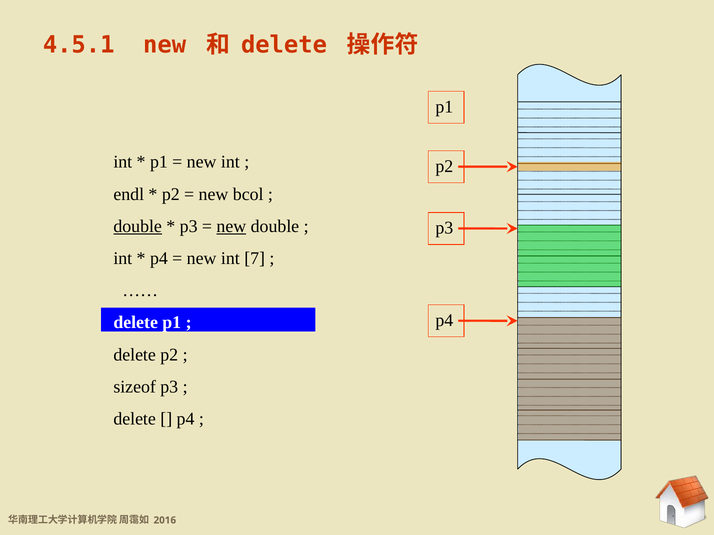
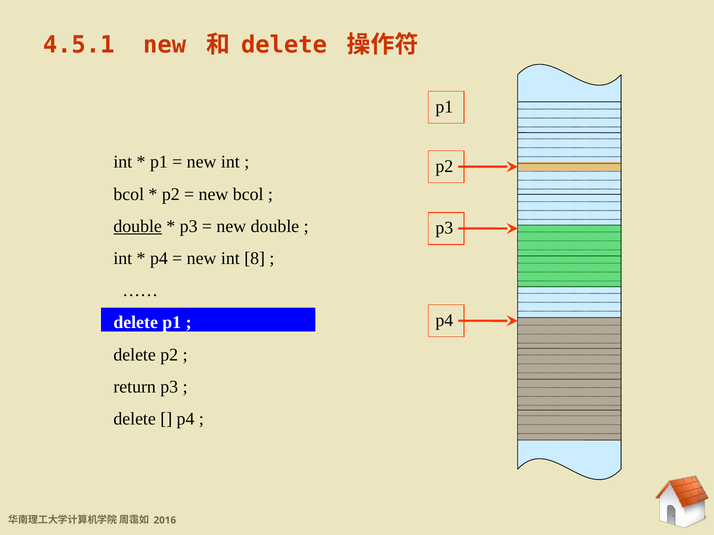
endl: endl -> bcol (129, 194)
new underline: present -> none (231, 227)
7: 7 -> 8 (255, 259)
sizeof: sizeof -> return (135, 387)
